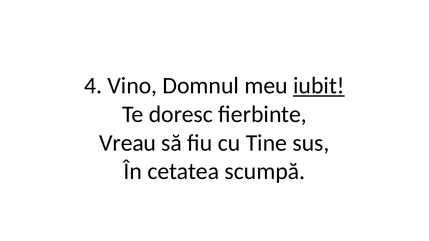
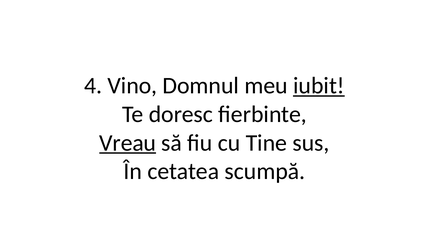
Vreau underline: none -> present (128, 143)
